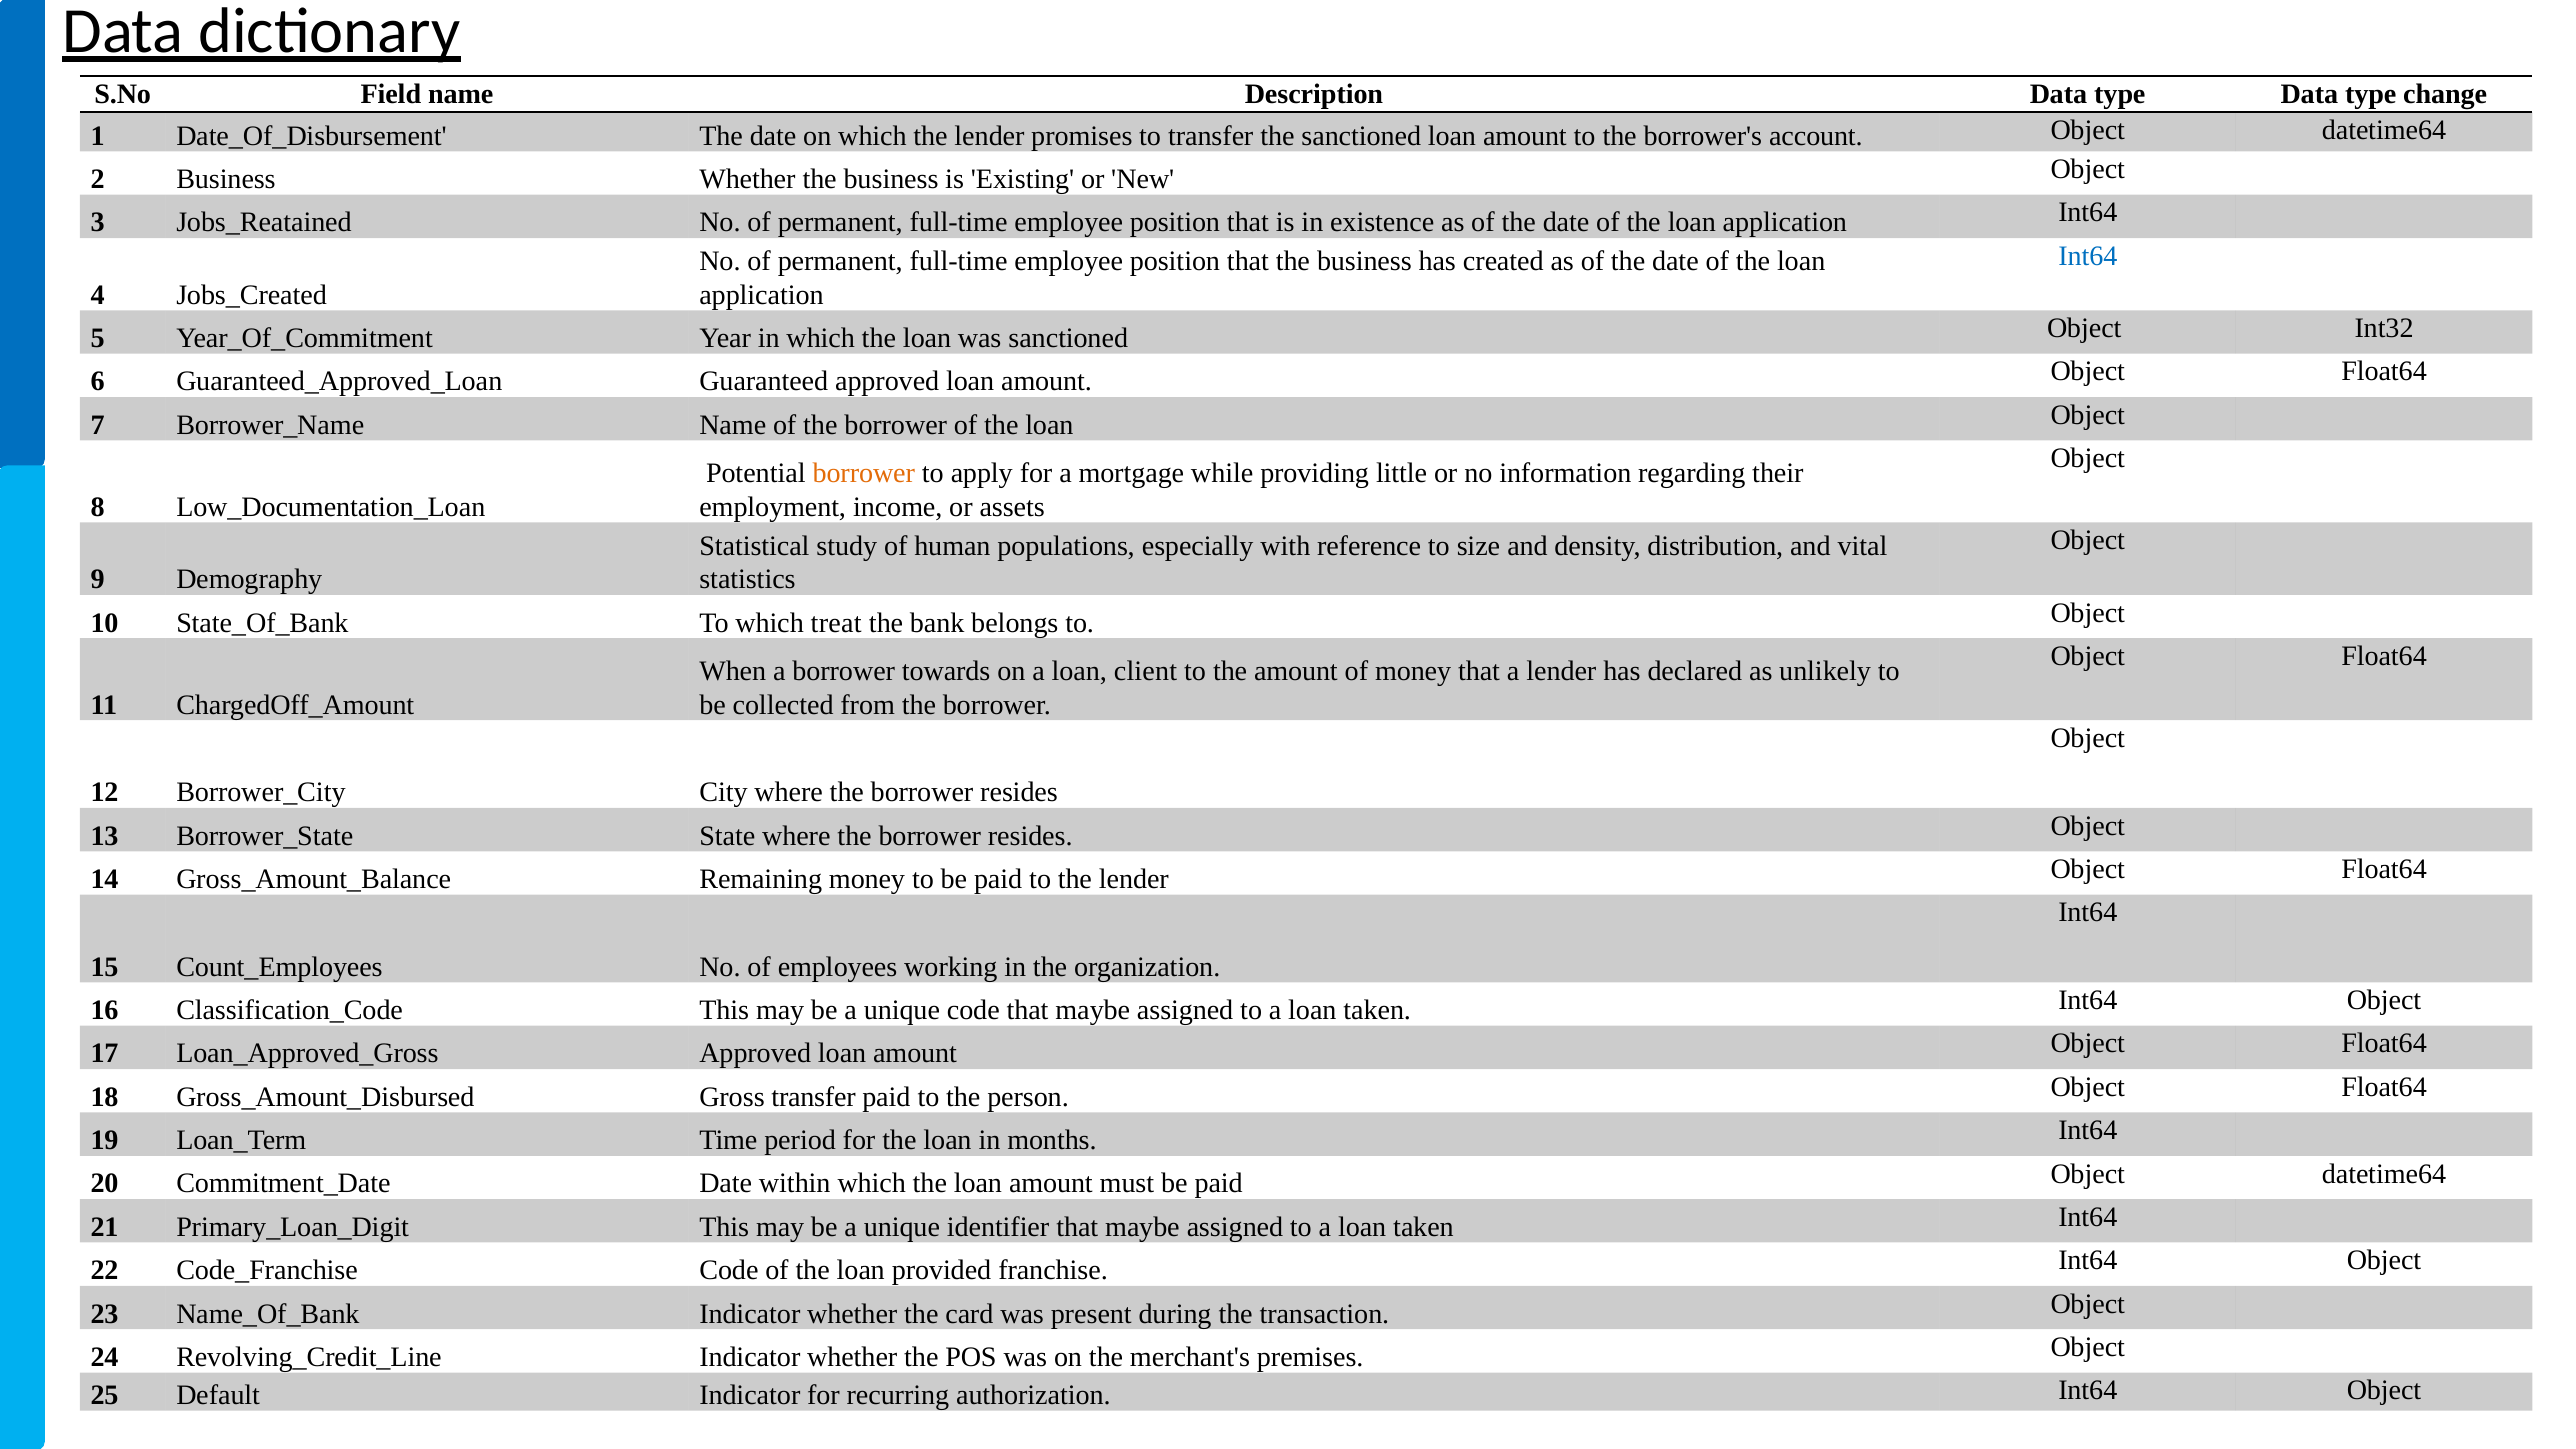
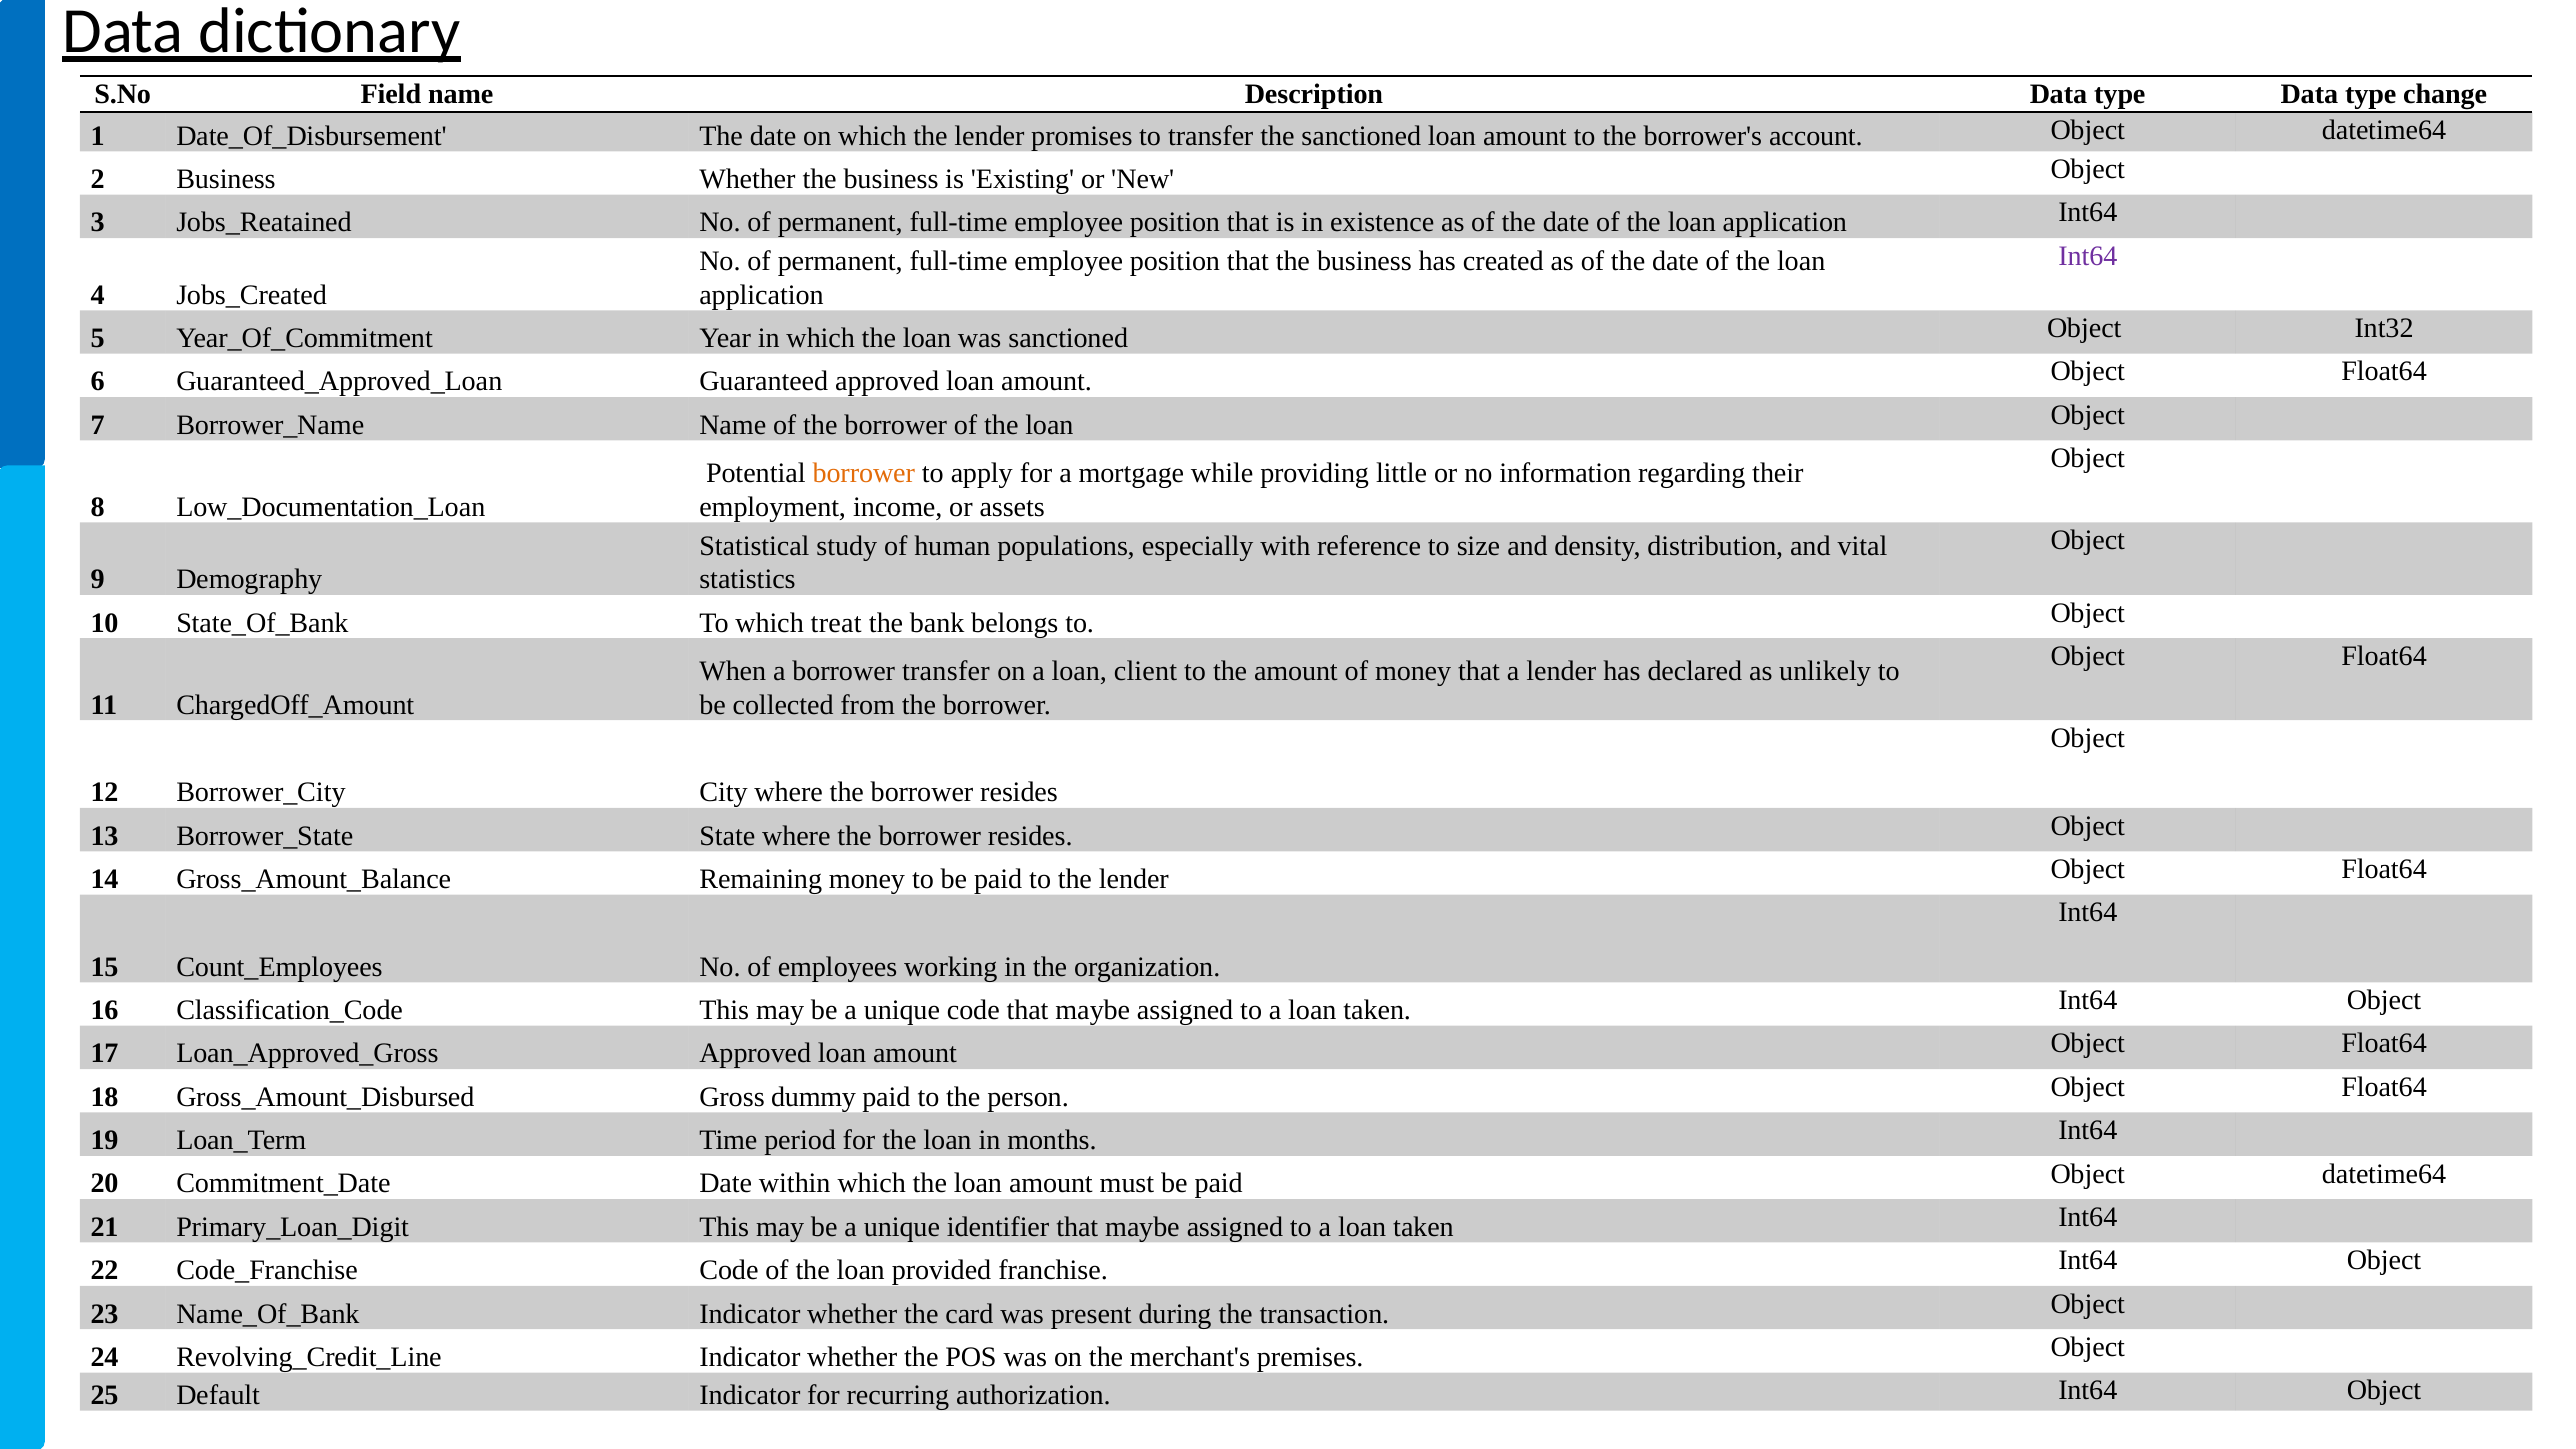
Int64 colour: blue -> purple (2088, 256)
borrower towards: towards -> transfer (946, 671)
Gross transfer: transfer -> dummy (814, 1097)
